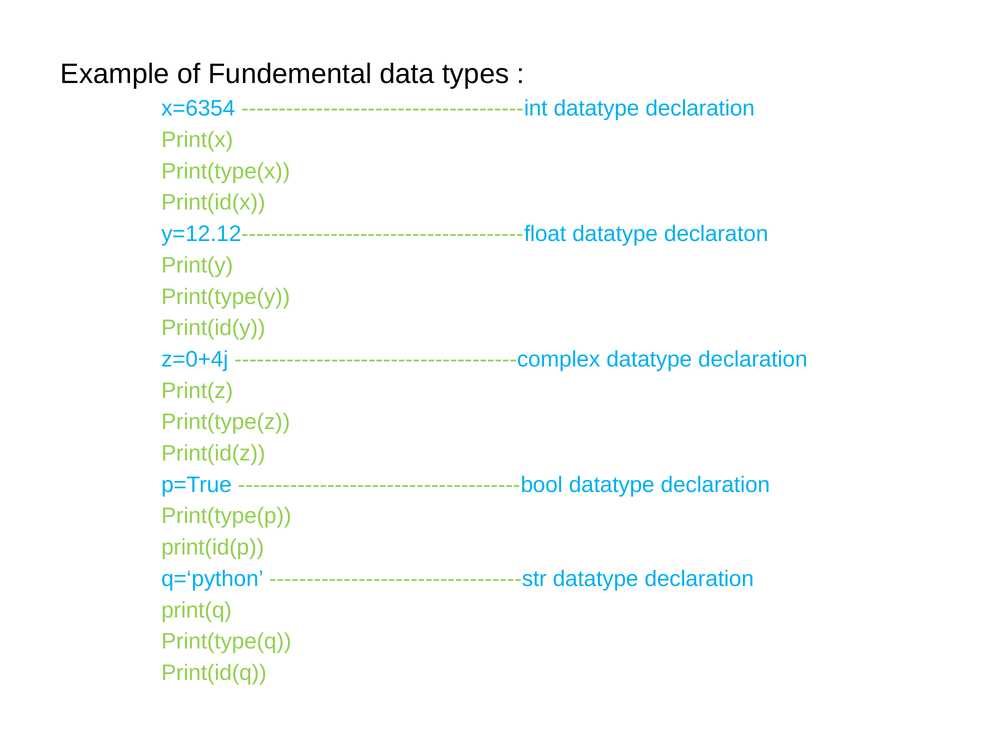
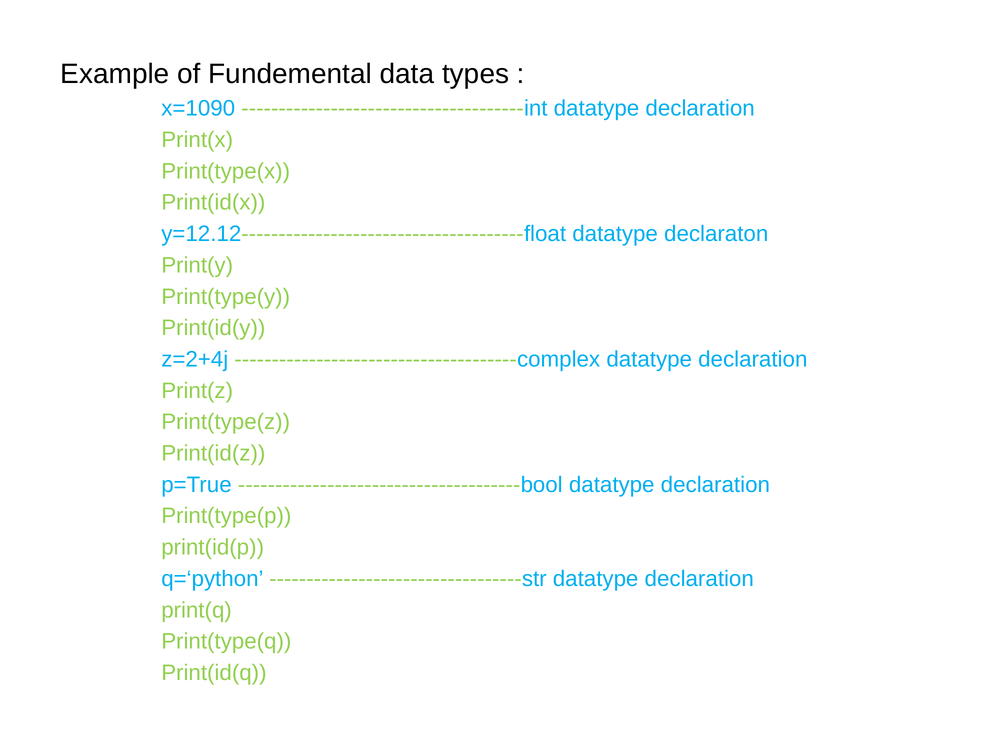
x=6354: x=6354 -> x=1090 (198, 109)
z=0+4j: z=0+4j -> z=2+4j (195, 359)
